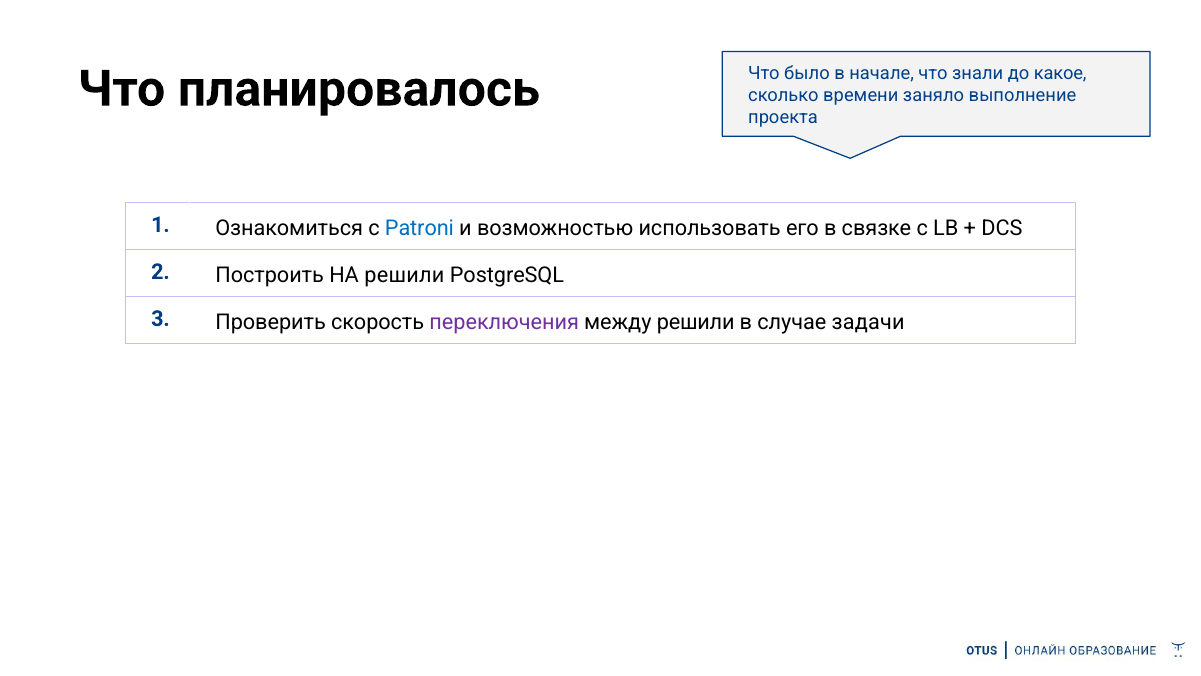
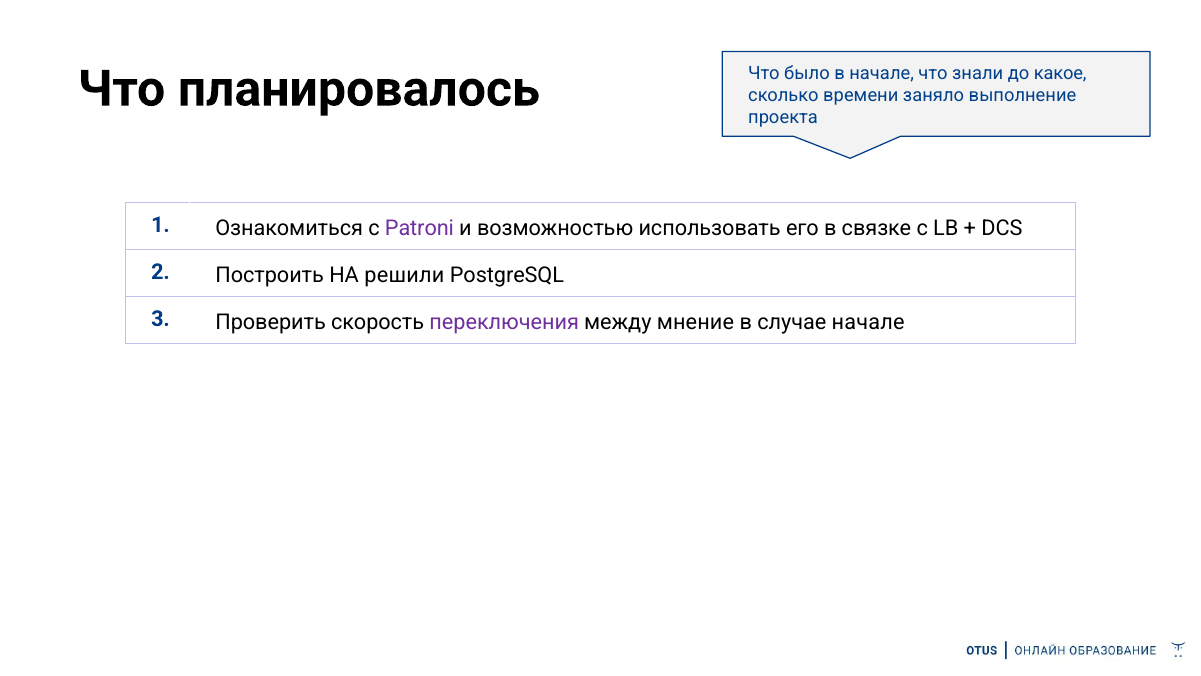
Patroni colour: blue -> purple (419, 228)
между решили: решили -> мнение (696, 322)
случае задачи: задачи -> начале (868, 322)
